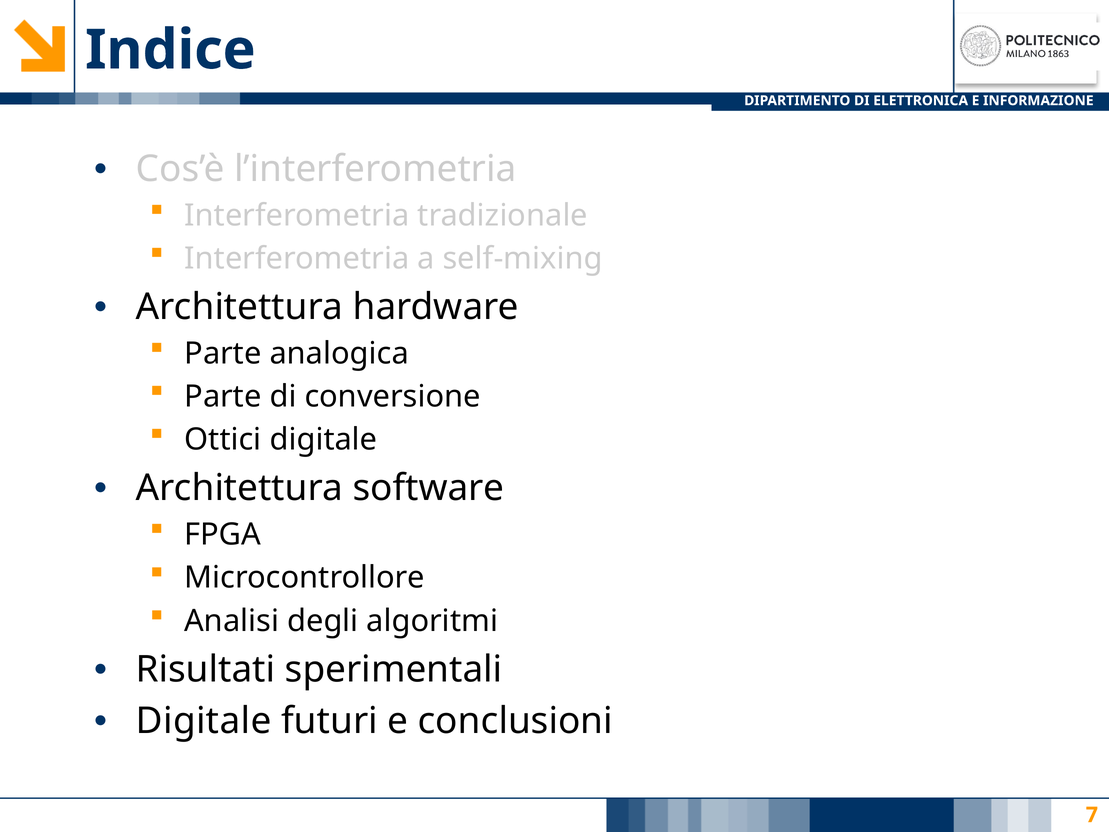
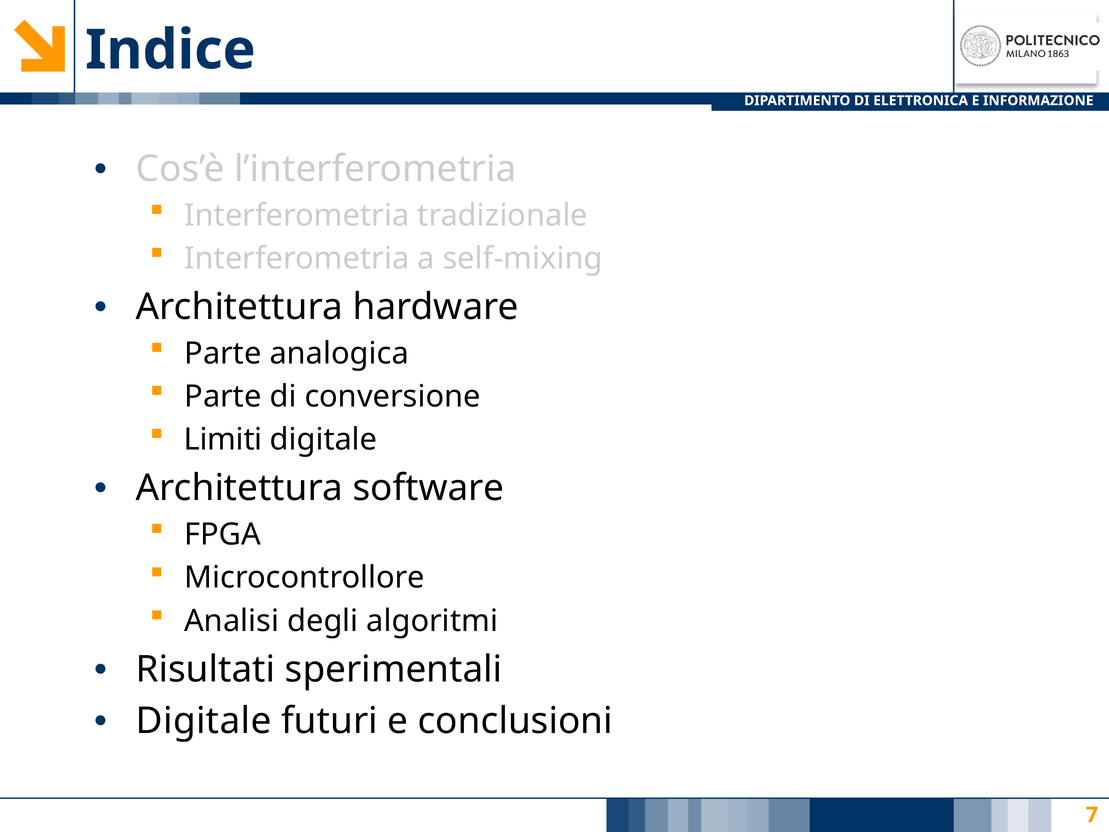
Ottici: Ottici -> Limiti (223, 440)
